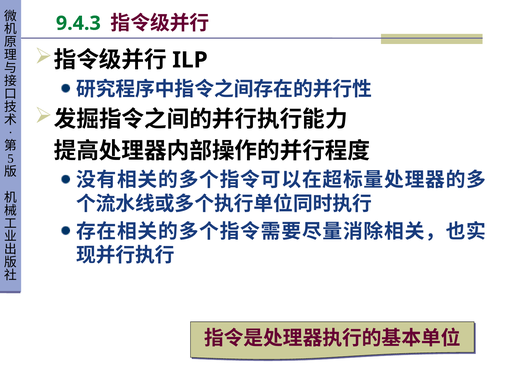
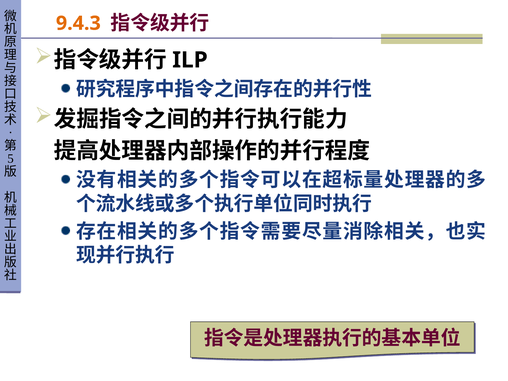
9.4.3 colour: green -> orange (78, 23)
